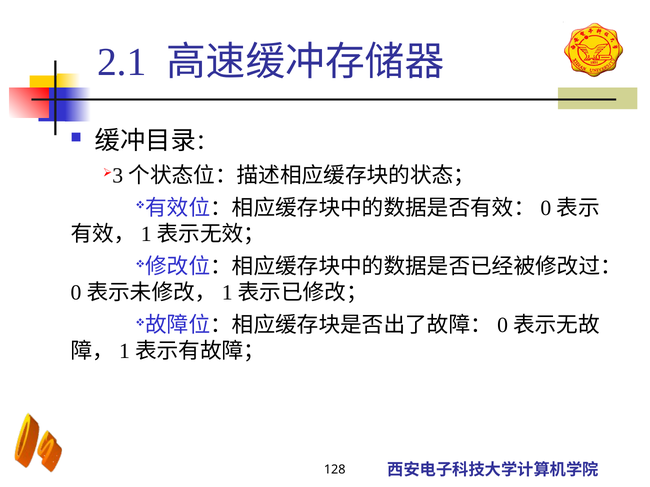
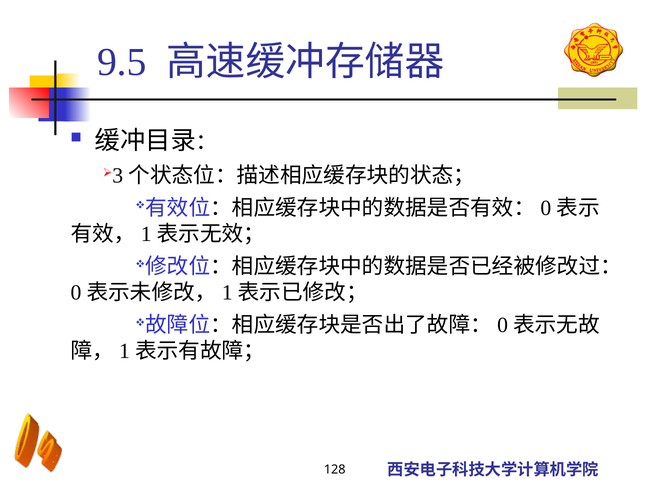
2.1: 2.1 -> 9.5 (122, 62)
